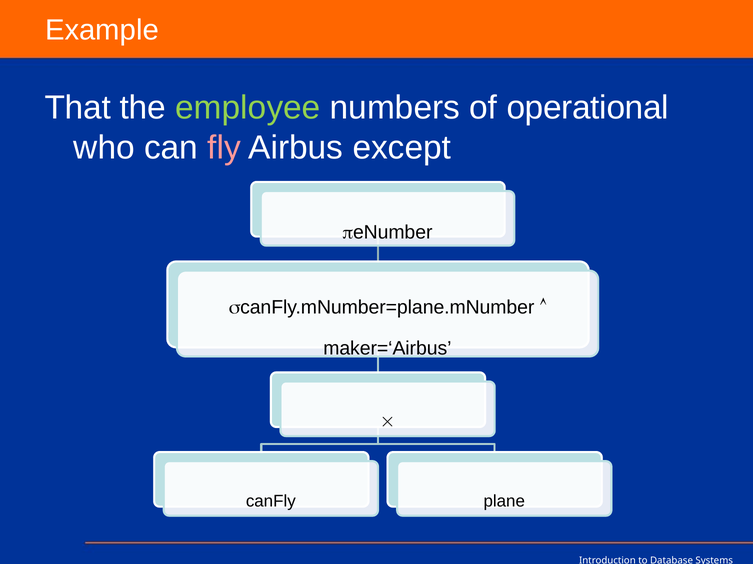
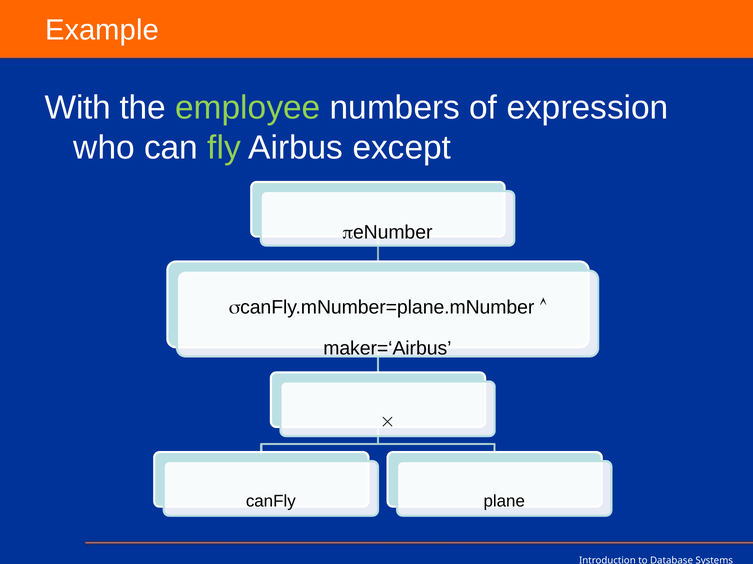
That: That -> With (78, 108)
operational: operational -> expression (588, 108)
fly colour: pink -> light green (224, 148)
